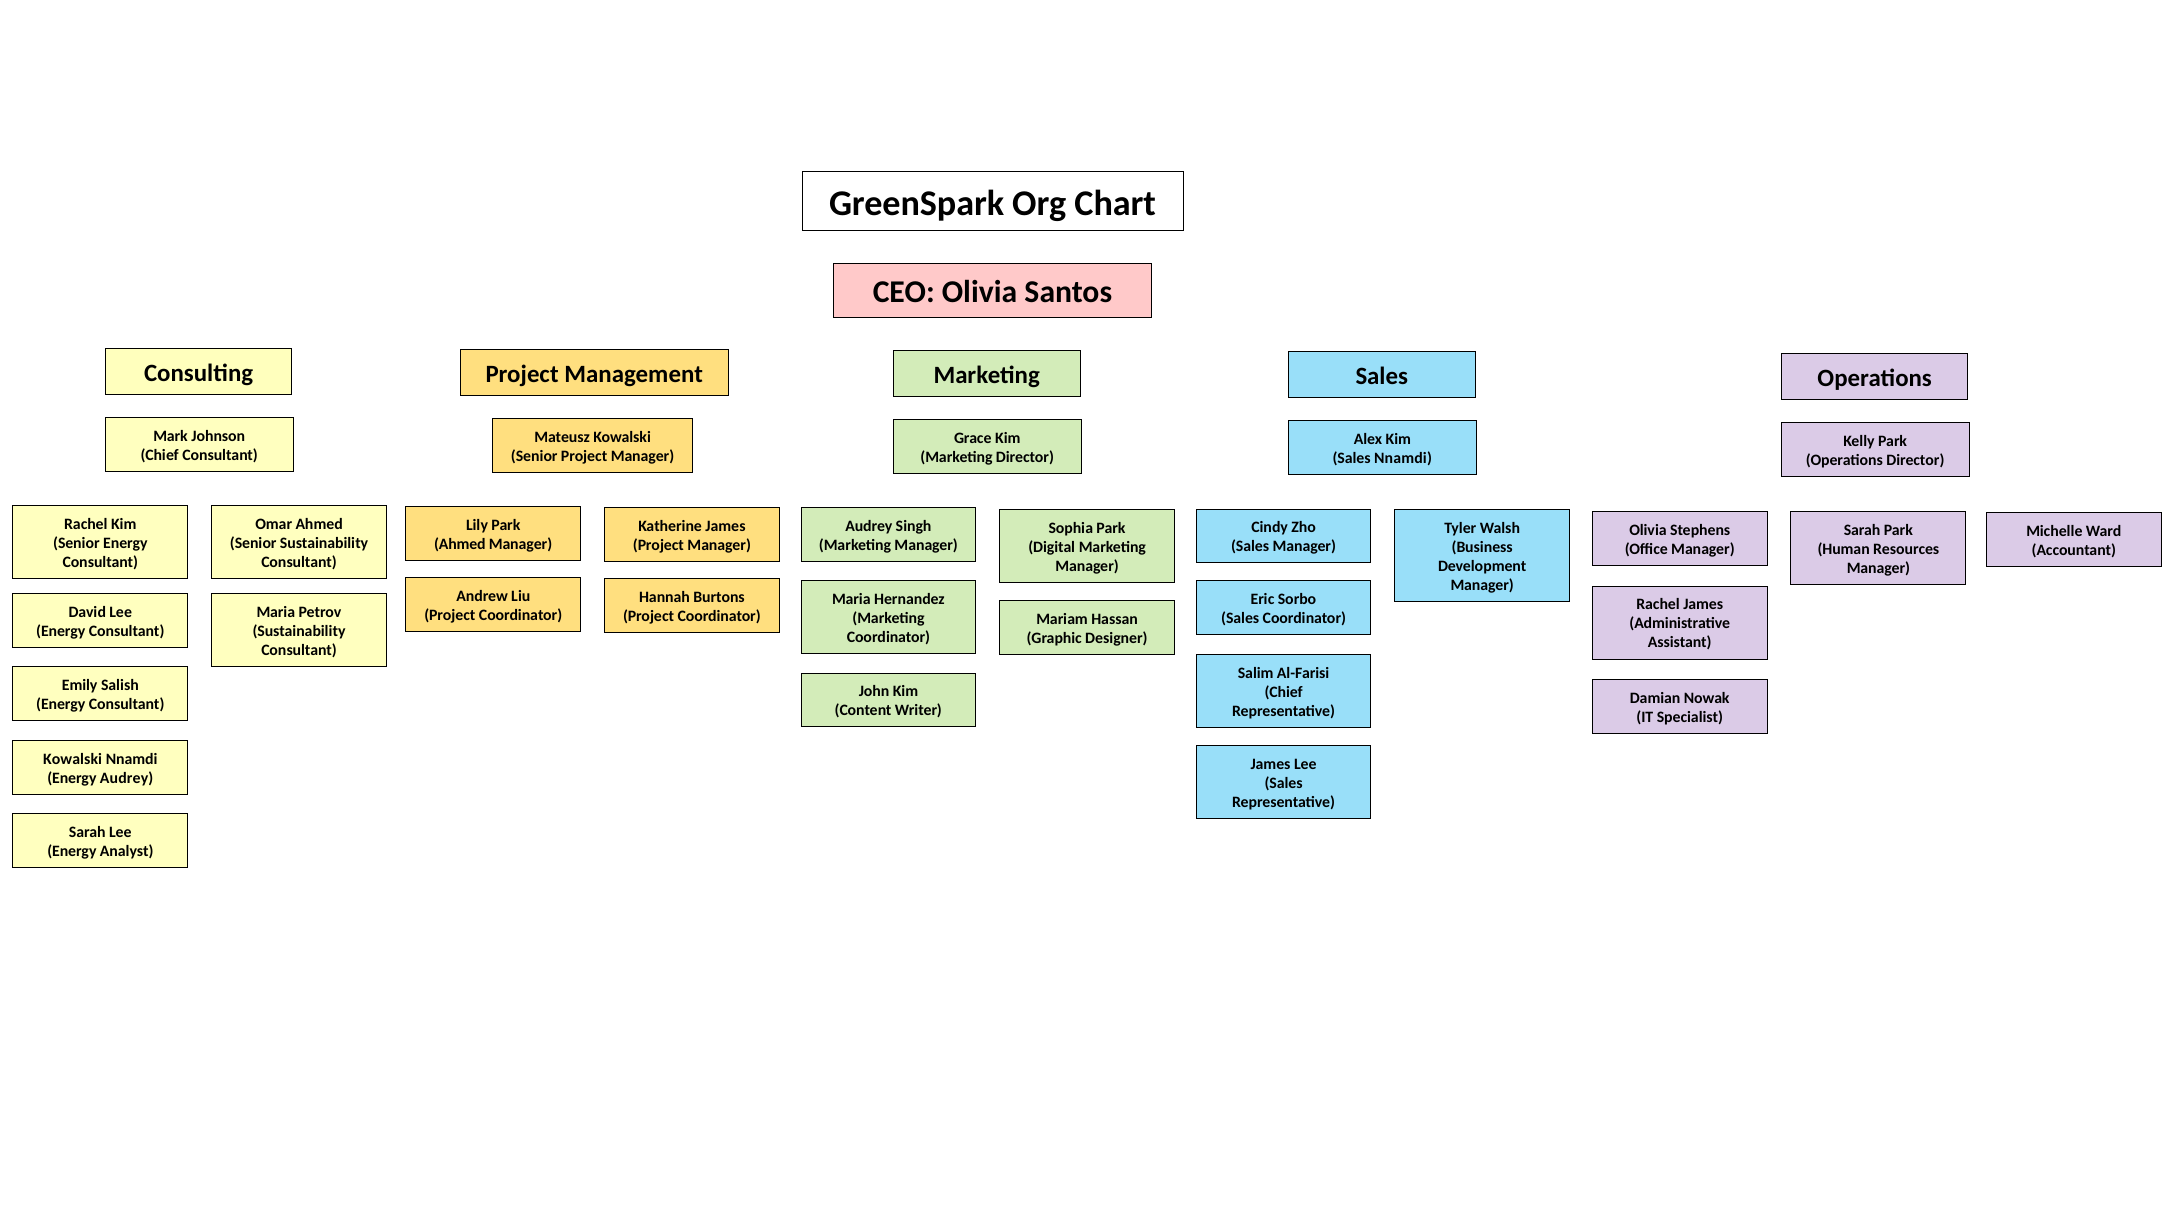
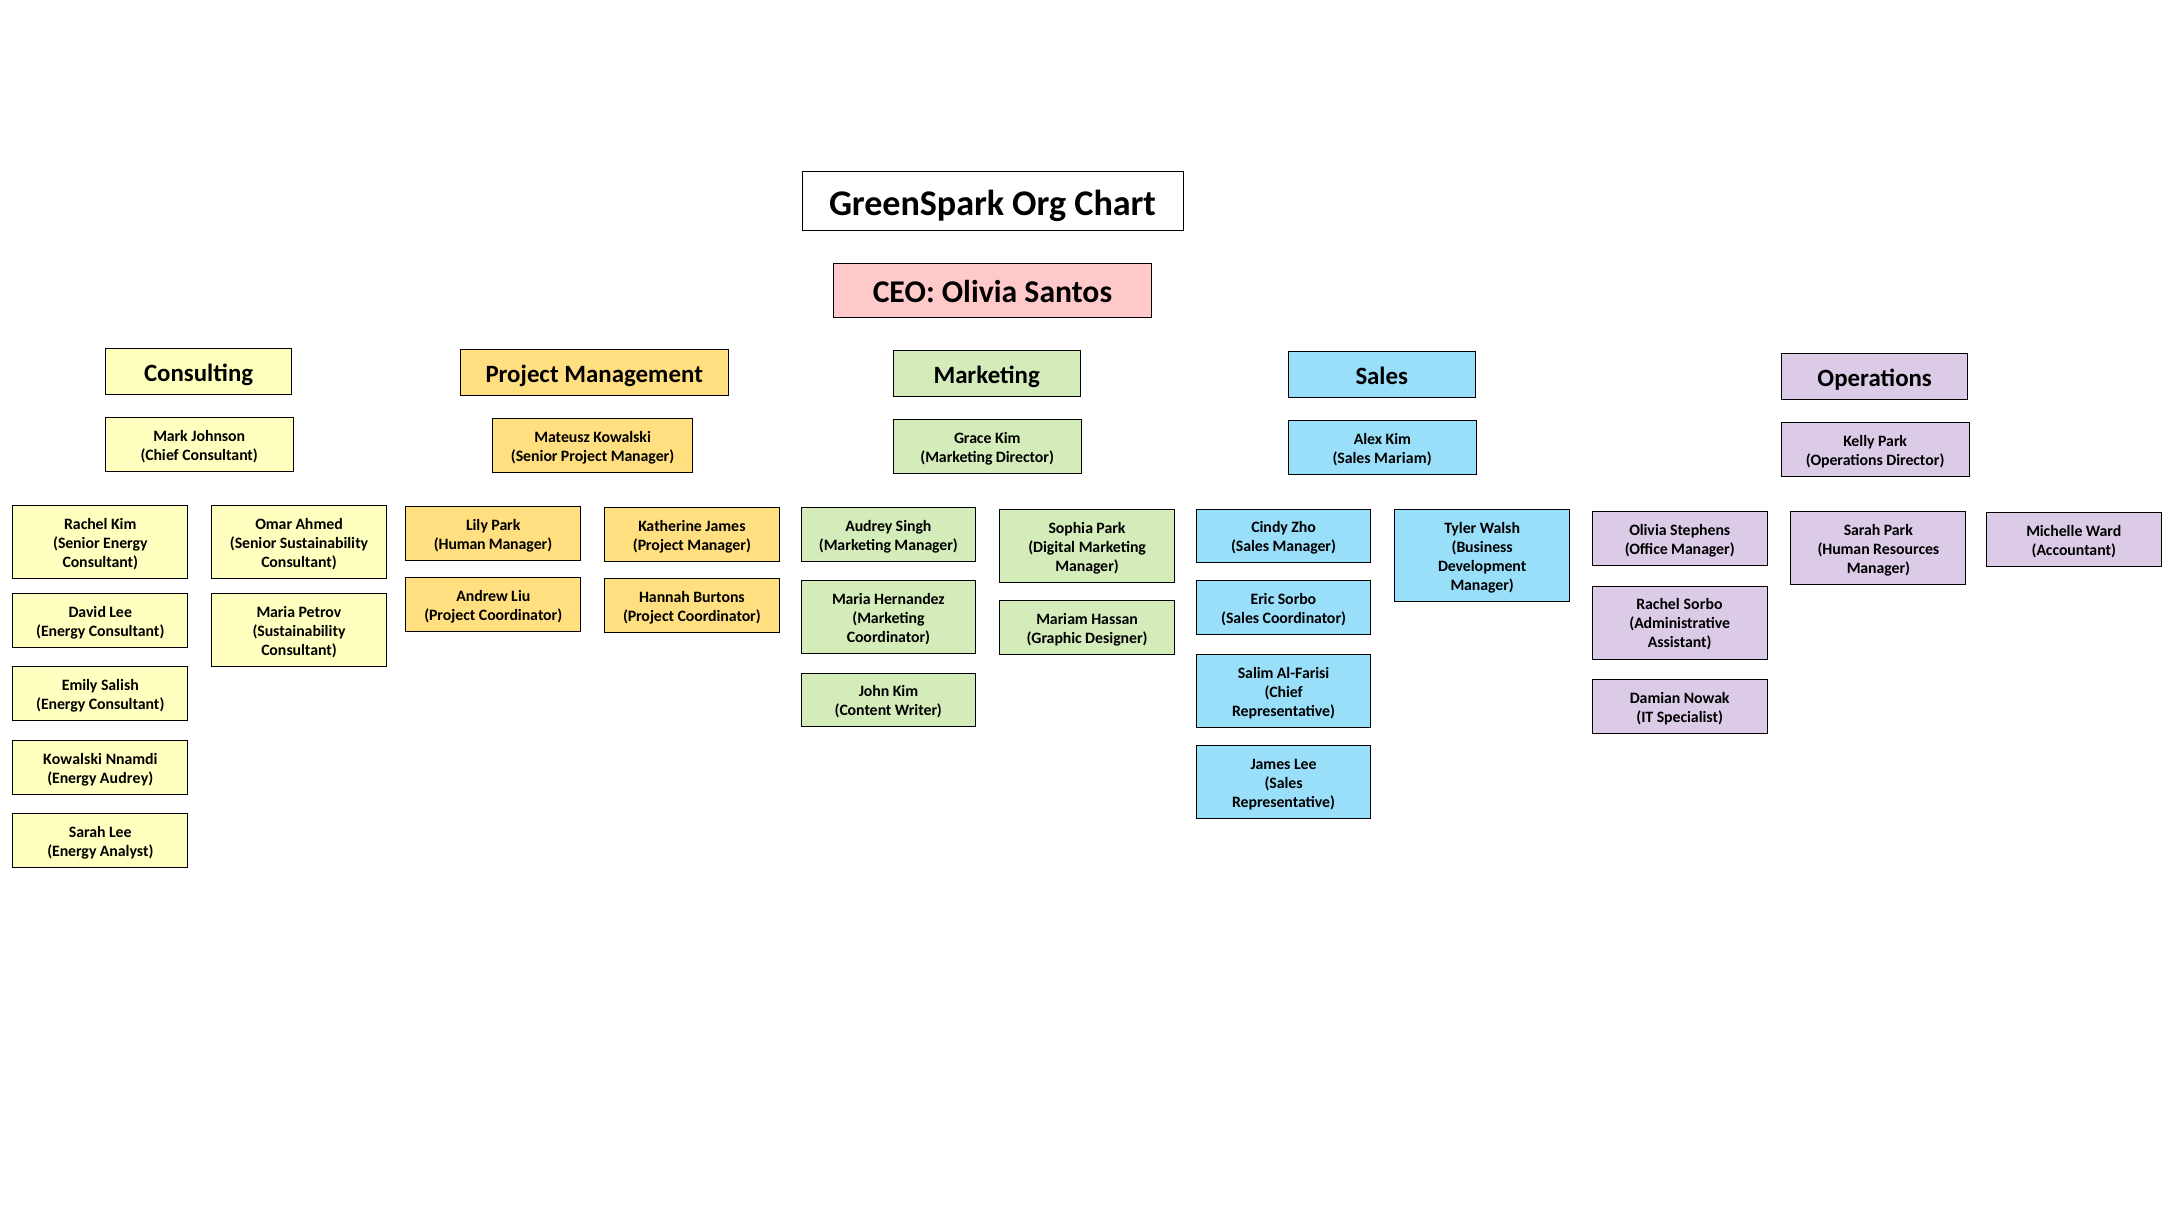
Sales Nnamdi: Nnamdi -> Mariam (1403, 458)
Ahmed: Ahmed -> Human (460, 545)
Rachel James: James -> Sorbo (1703, 605)
